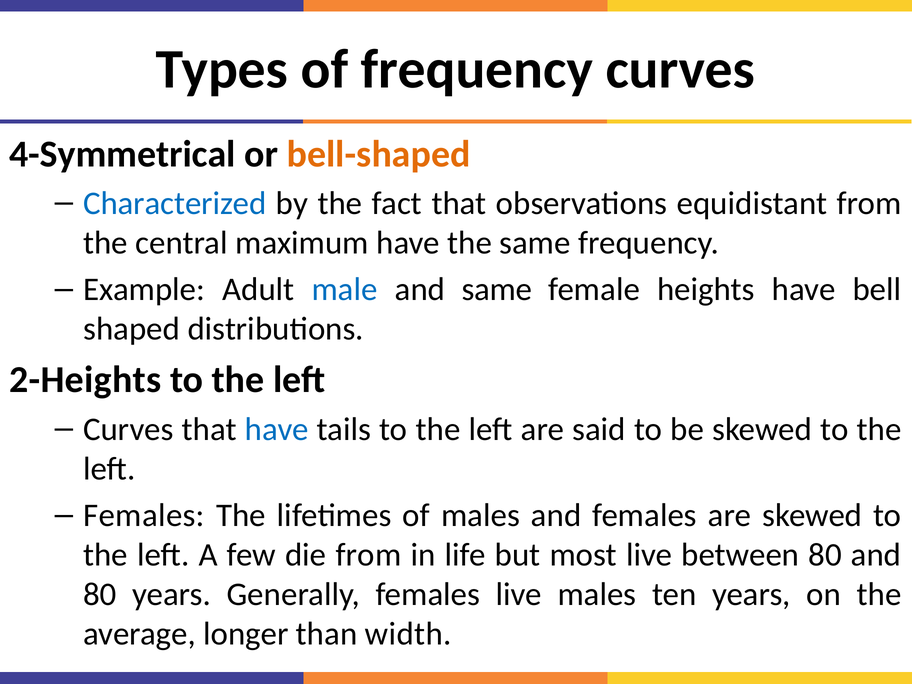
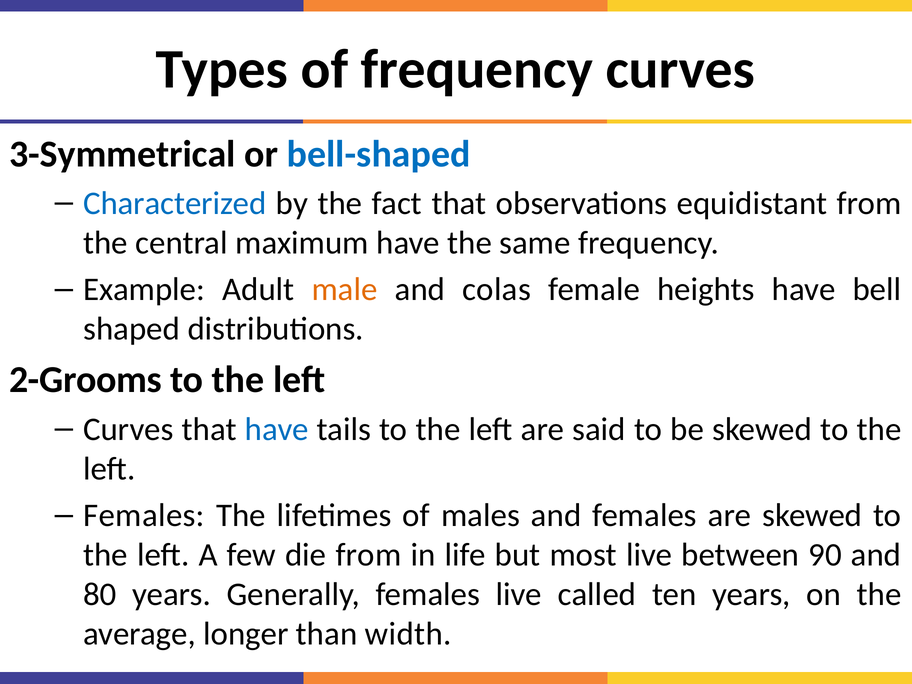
4-Symmetrical: 4-Symmetrical -> 3-Symmetrical (122, 154)
bell-shaped colour: orange -> blue (379, 154)
male colour: blue -> orange (345, 289)
and same: same -> colas (497, 289)
2-Heights: 2-Heights -> 2-Grooms (85, 380)
between 80: 80 -> 90 (825, 555)
live males: males -> called (597, 594)
